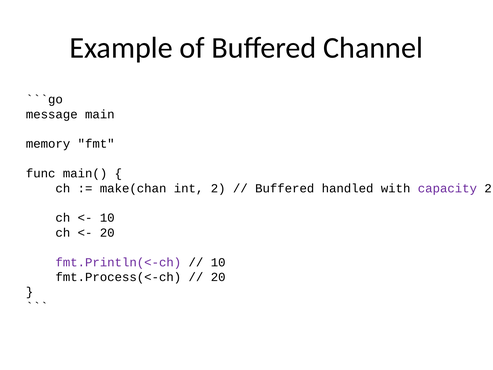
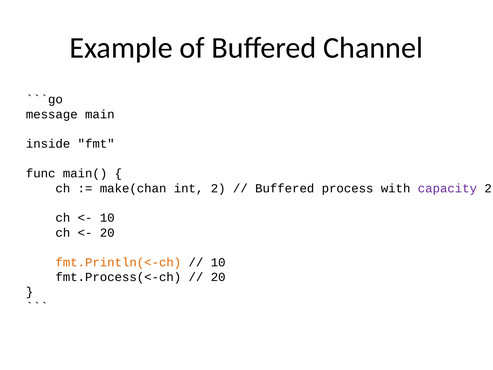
memory: memory -> inside (48, 144)
handled: handled -> process (348, 188)
fmt.Println(<-ch colour: purple -> orange (118, 262)
